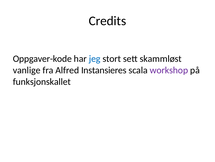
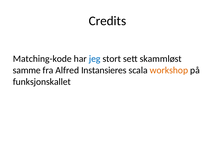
Oppgaver-kode: Oppgaver-kode -> Matching-kode (42, 58)
vanlige: vanlige -> samme (27, 70)
workshop colour: purple -> orange (169, 70)
